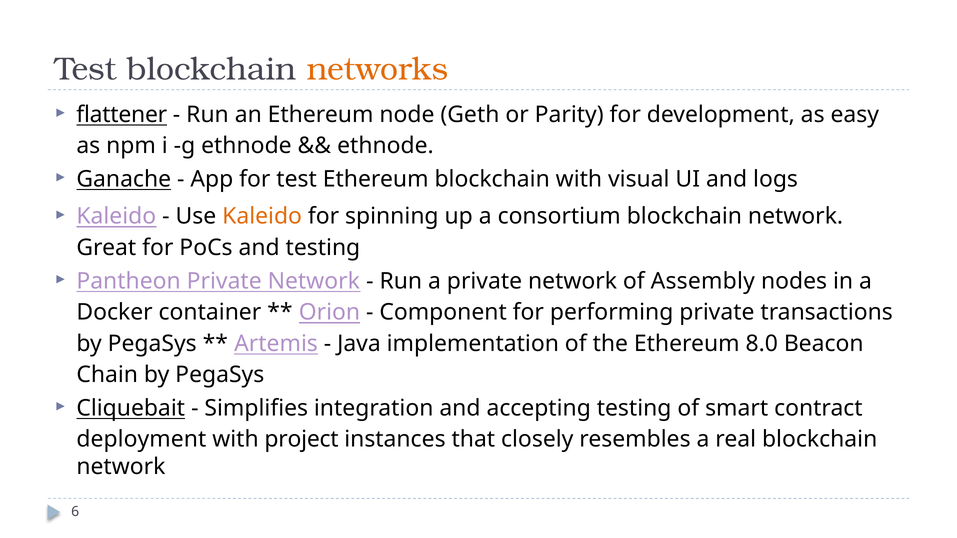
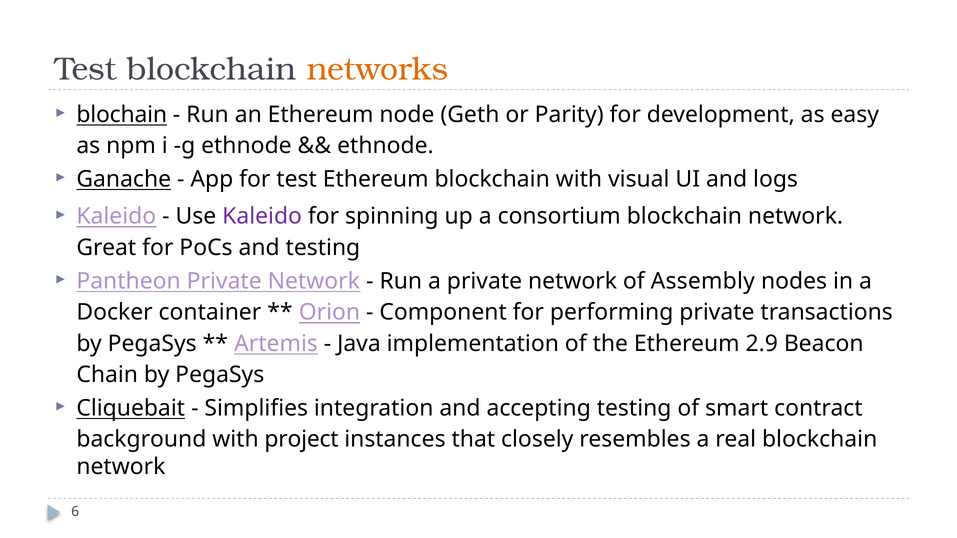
flattener: flattener -> blochain (122, 115)
Kaleido colour: orange -> purple (262, 217)
8.0: 8.0 -> 2.9 (762, 344)
deployment: deployment -> background (141, 440)
